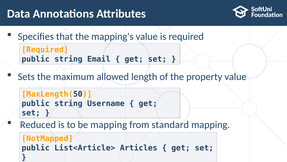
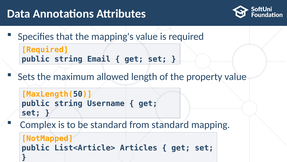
Reduced: Reduced -> Complex (38, 124)
be mapping: mapping -> standard (109, 124)
